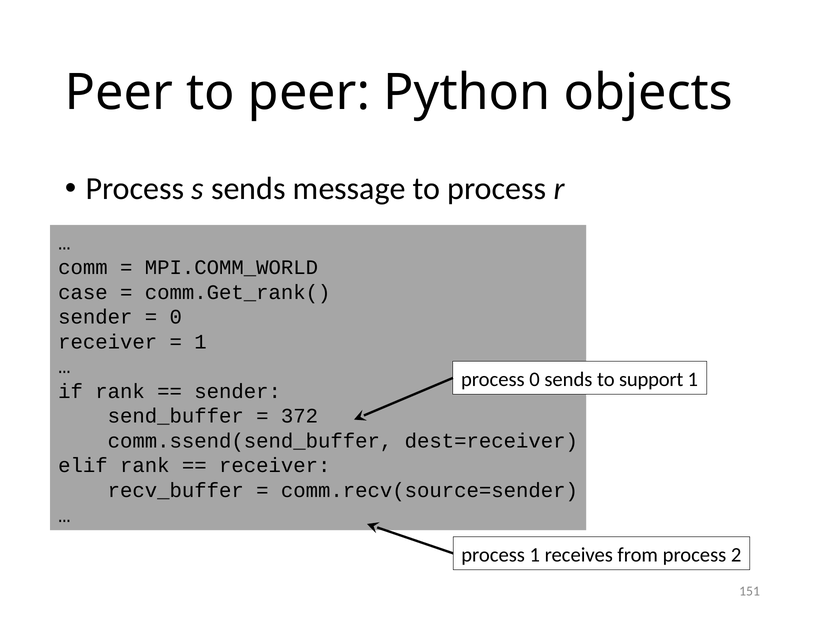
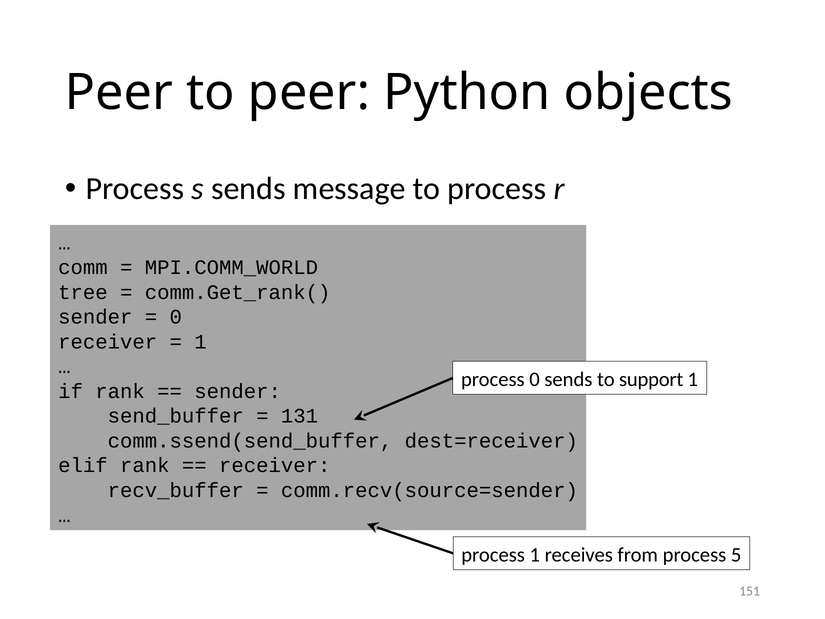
case: case -> tree (83, 292)
372: 372 -> 131 (300, 416)
2: 2 -> 5 (736, 555)
